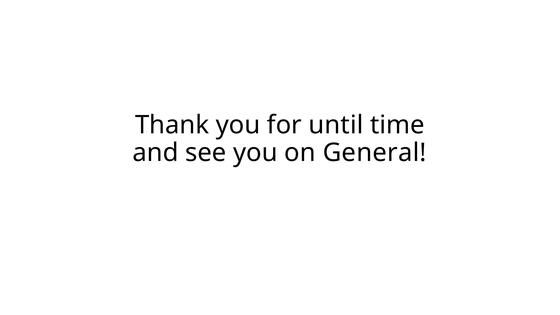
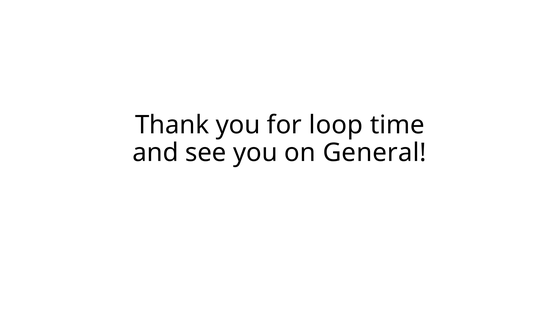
until: until -> loop (336, 125)
